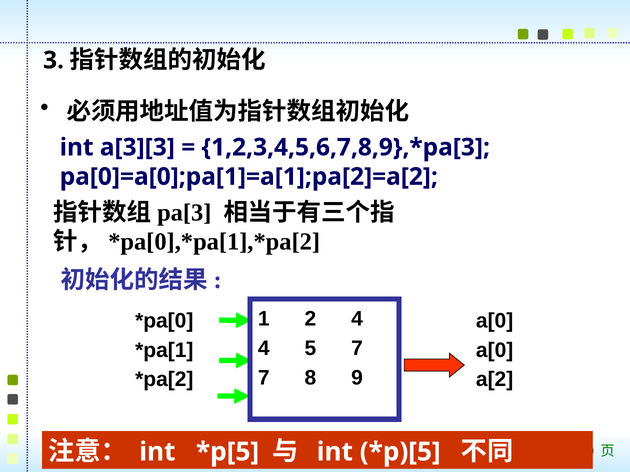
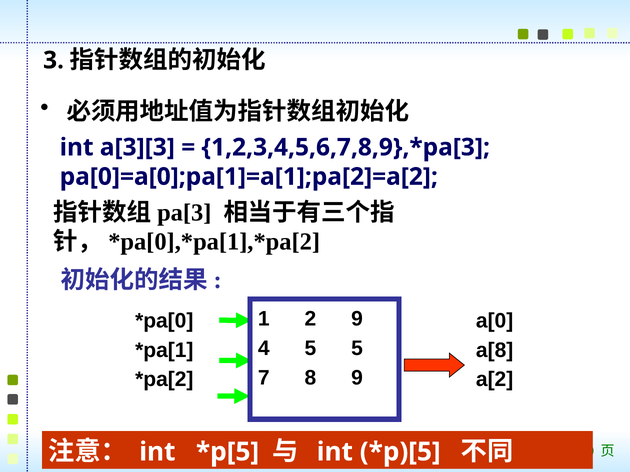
2 4: 4 -> 9 (357, 319)
5 7: 7 -> 5 (357, 349)
a[0: a[0 -> a[8 (495, 351)
